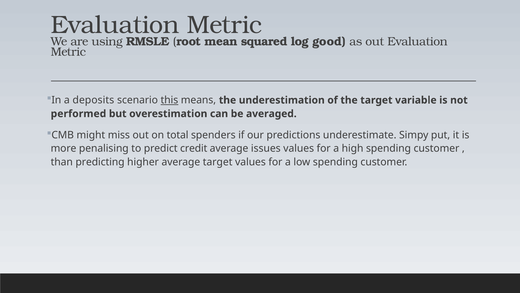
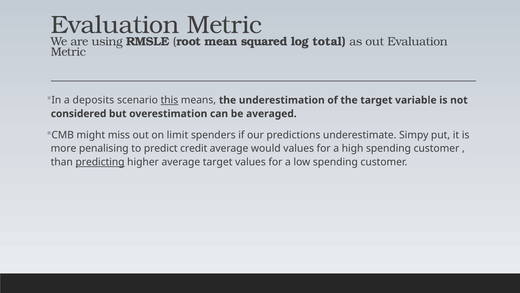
good: good -> total (329, 42)
performed: performed -> considered (79, 114)
total: total -> limit (177, 135)
issues: issues -> would (266, 148)
predicting underline: none -> present (100, 162)
